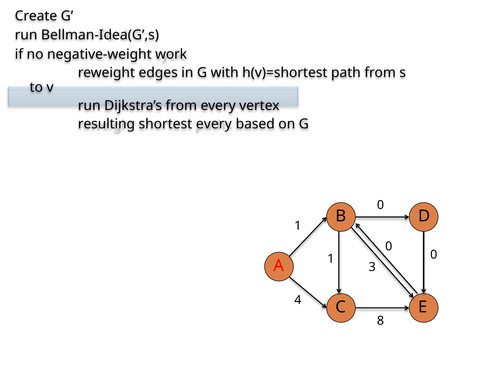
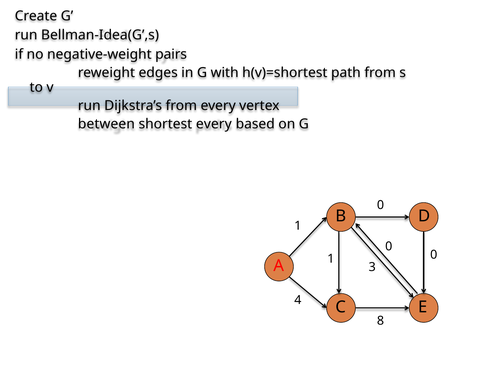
work: work -> pairs (171, 54)
resulting: resulting -> between (106, 124)
